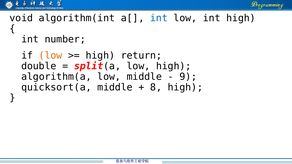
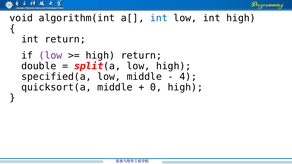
int number: number -> return (65, 39)
low colour: orange -> purple (51, 56)
algorithm(a: algorithm(a -> specified(a (56, 77)
9: 9 -> 4 (188, 77)
8: 8 -> 0 (156, 87)
